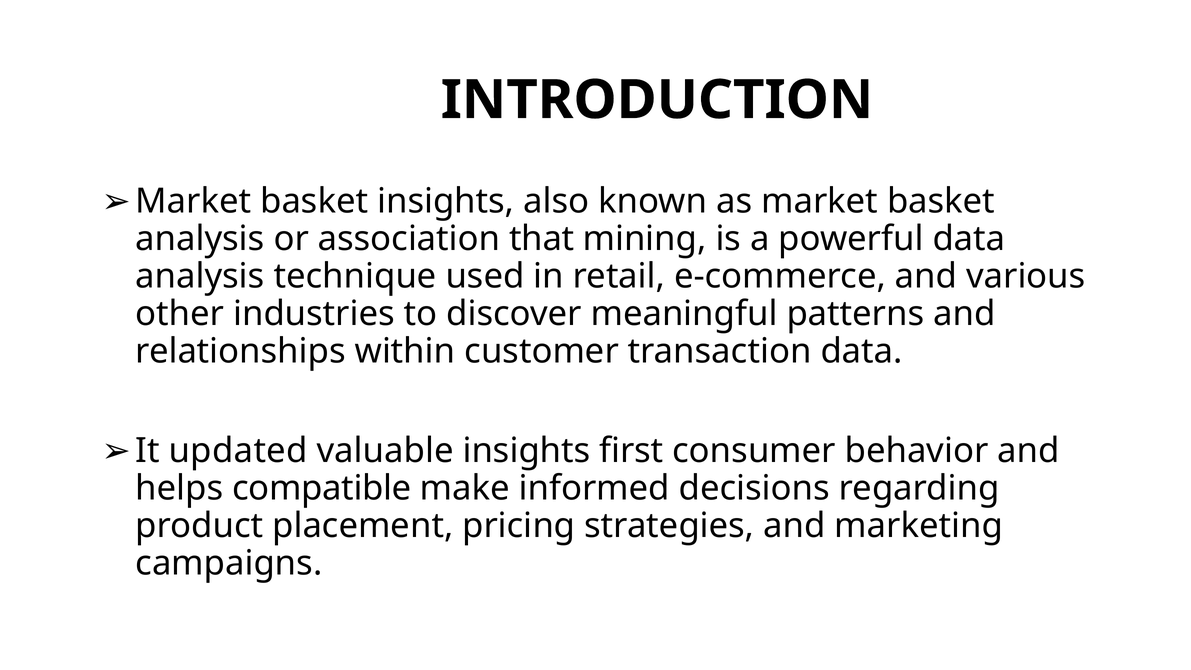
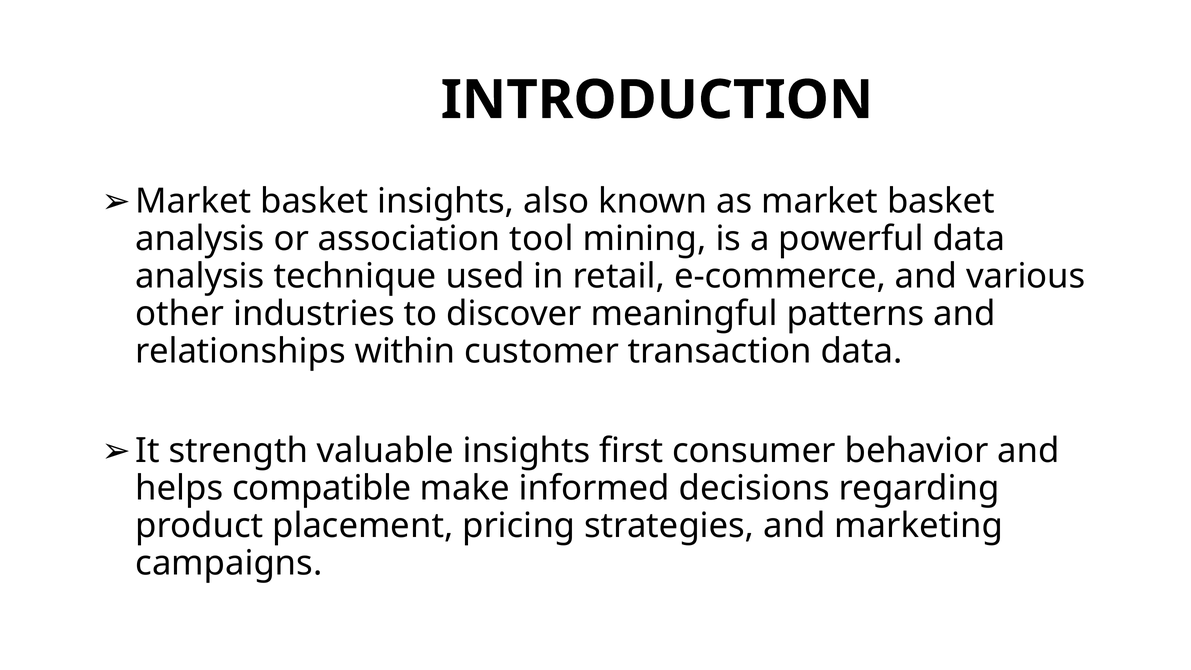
that: that -> tool (541, 239)
updated: updated -> strength (238, 451)
